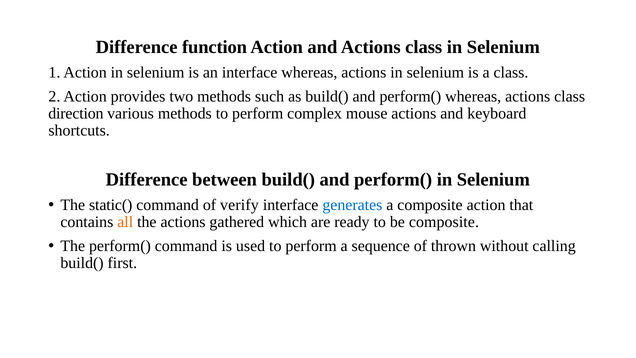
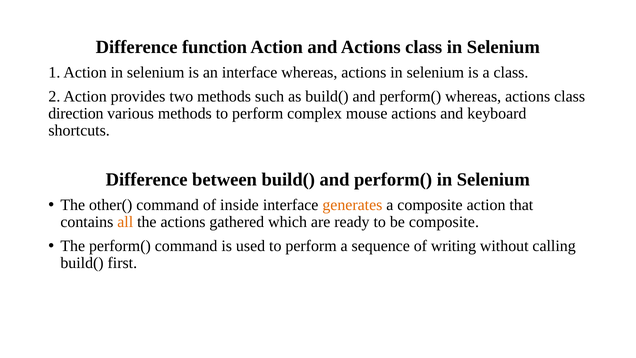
static(: static( -> other( (111, 205)
verify: verify -> inside (239, 205)
generates colour: blue -> orange (352, 205)
thrown: thrown -> writing (454, 246)
